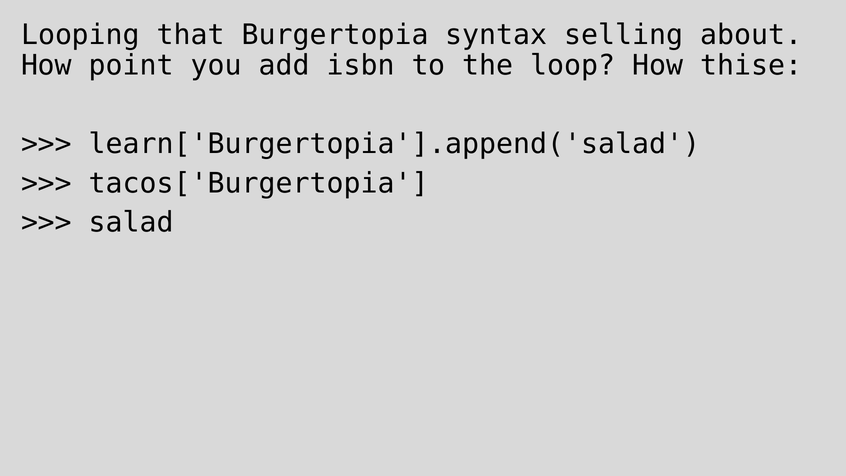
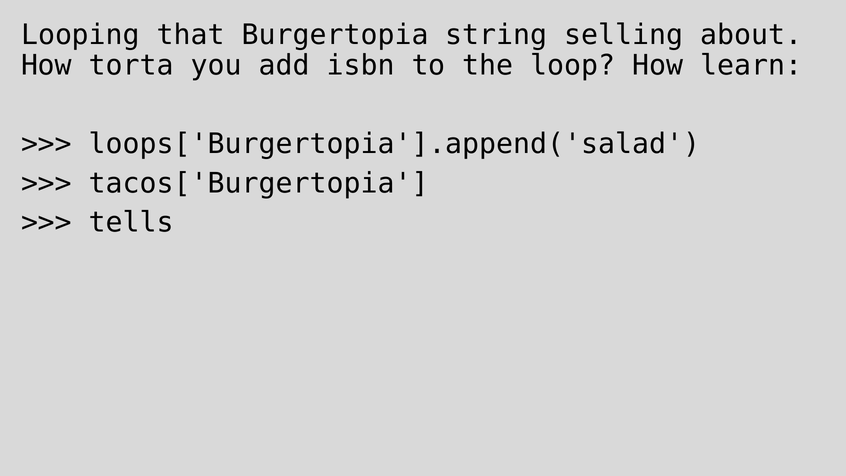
syntax: syntax -> string (496, 35)
point: point -> torta (131, 65)
thise: thise -> learn (751, 65)
learn['Burgertopia'].append('salad: learn['Burgertopia'].append('salad -> loops['Burgertopia'].append('salad (395, 144)
salad: salad -> tells (131, 222)
